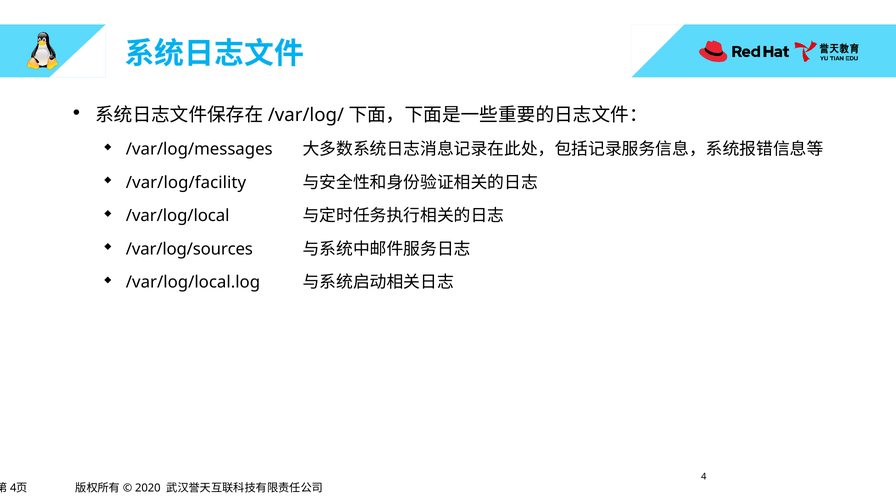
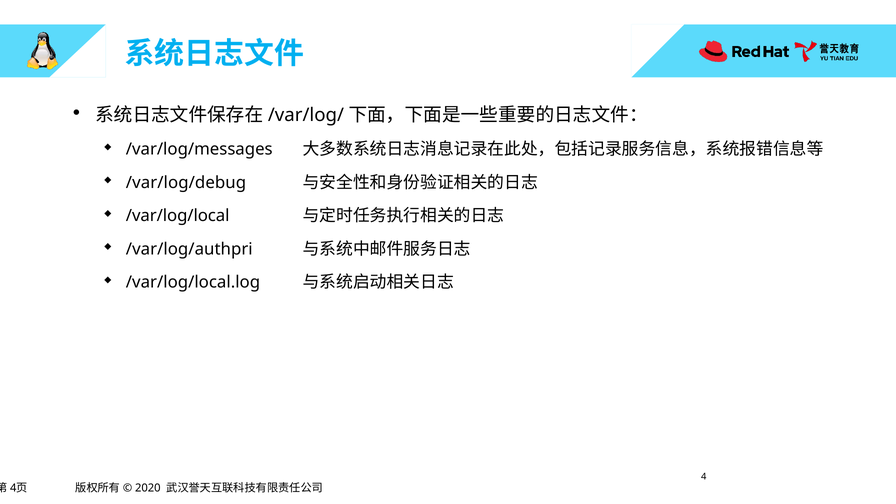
/var/log/facility: /var/log/facility -> /var/log/debug (186, 183)
/var/log/sources: /var/log/sources -> /var/log/authpri (189, 249)
